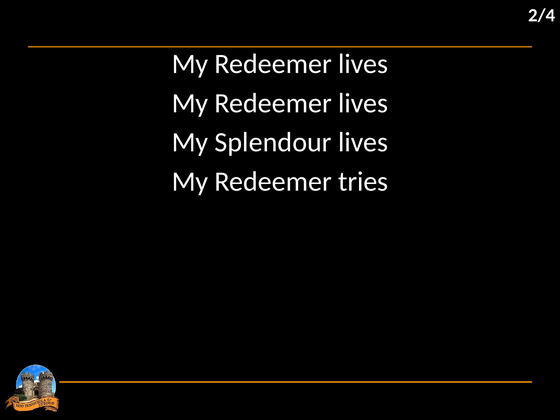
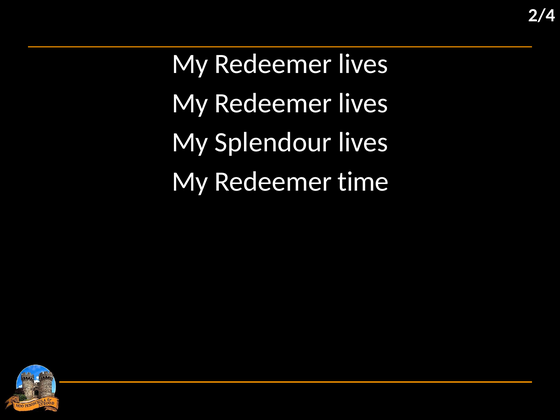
tries: tries -> time (363, 182)
